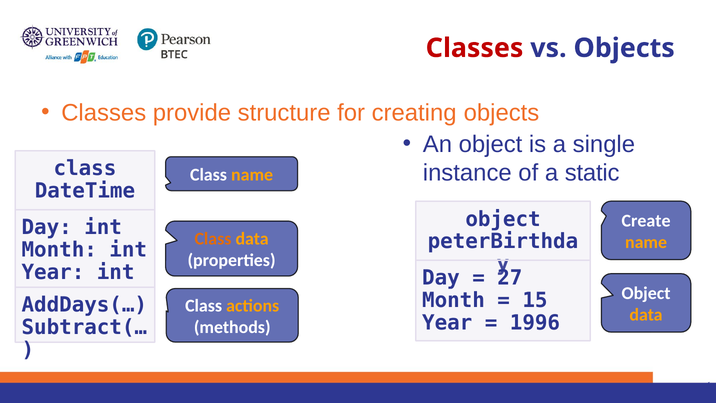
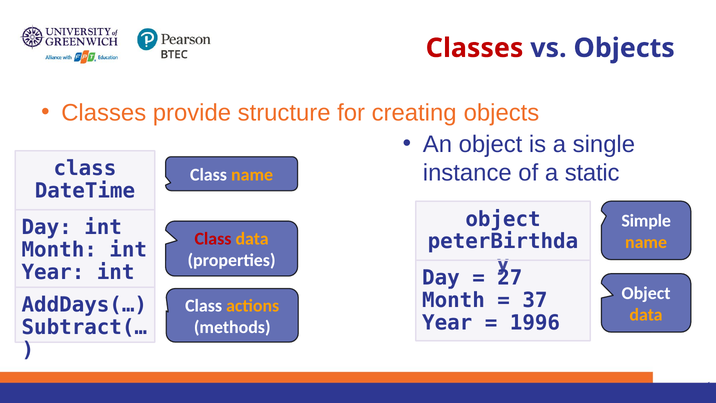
Create: Create -> Simple (646, 221)
Class colour: orange -> red (213, 239)
15: 15 -> 37 (535, 300)
